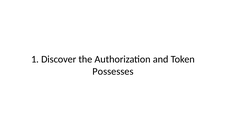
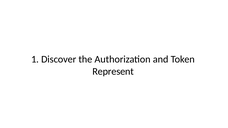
Possesses: Possesses -> Represent (113, 72)
